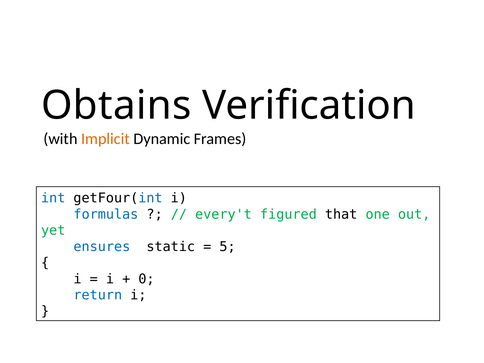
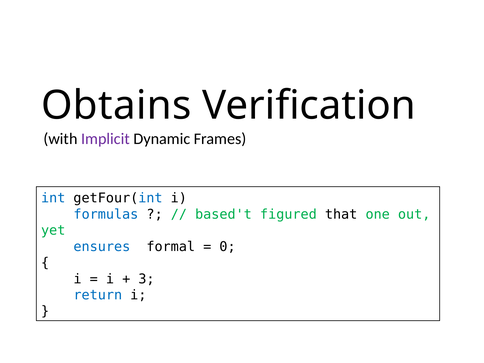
Implicit colour: orange -> purple (105, 139)
every't: every't -> based't (223, 214)
static: static -> formal (171, 247)
5: 5 -> 0 (228, 247)
0: 0 -> 3 (146, 279)
